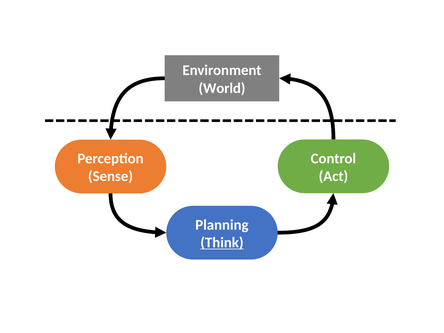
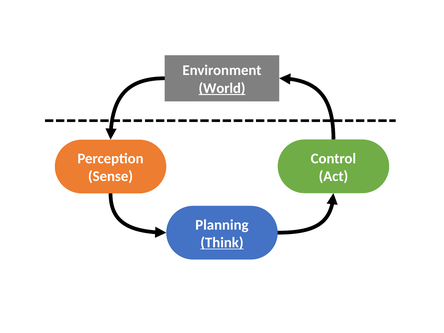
World underline: none -> present (222, 88)
